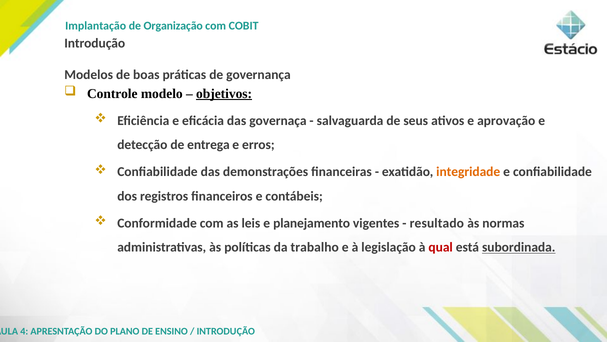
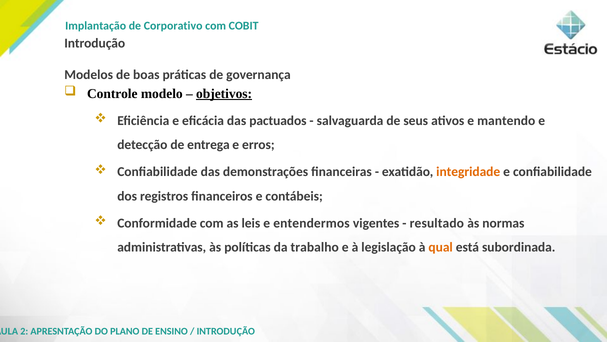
Organização: Organização -> Corporativo (173, 26)
governaça: governaça -> pactuados (278, 120)
aprovação: aprovação -> mantendo (506, 120)
planejamento: planejamento -> entendermos (311, 223)
qual colour: red -> orange (441, 247)
subordinada underline: present -> none (519, 247)
4: 4 -> 2 (24, 331)
